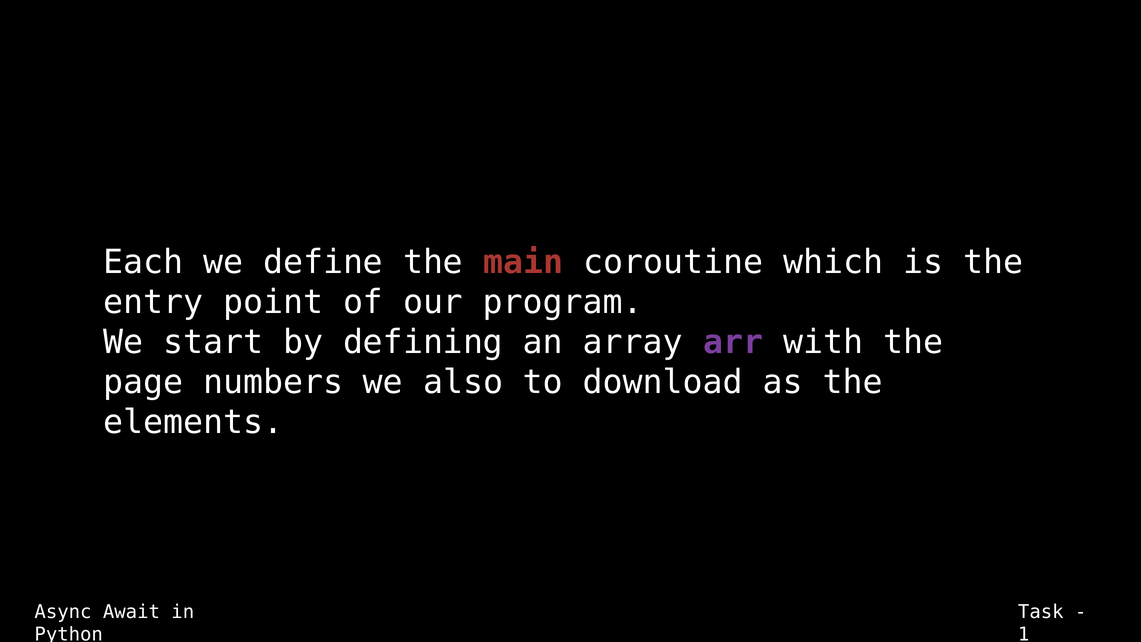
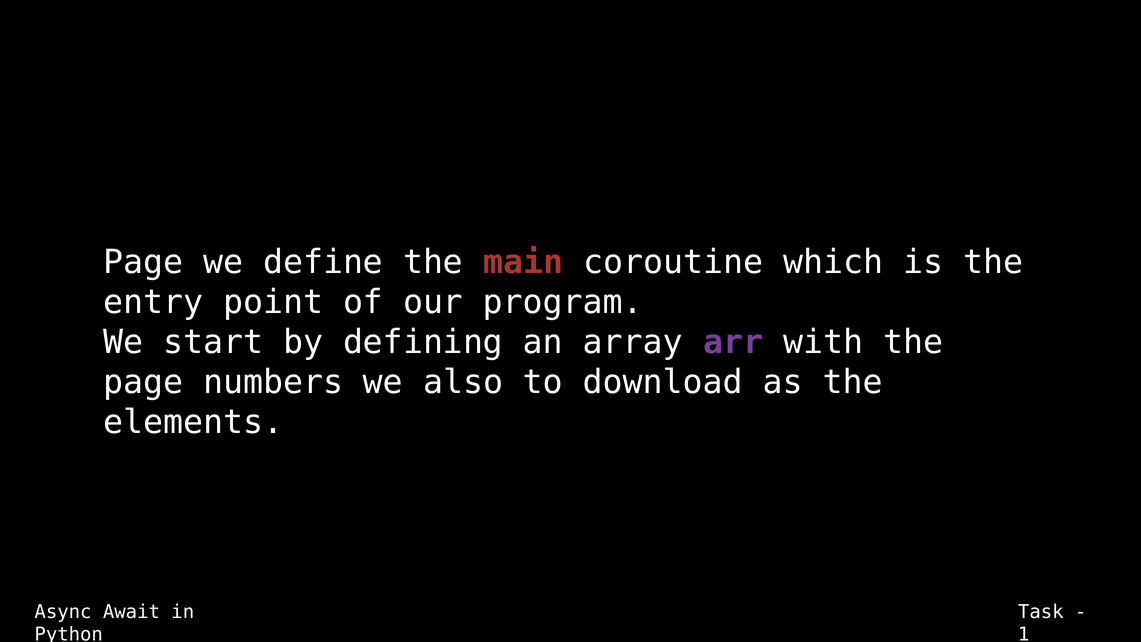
Each: Each -> Page (143, 262)
